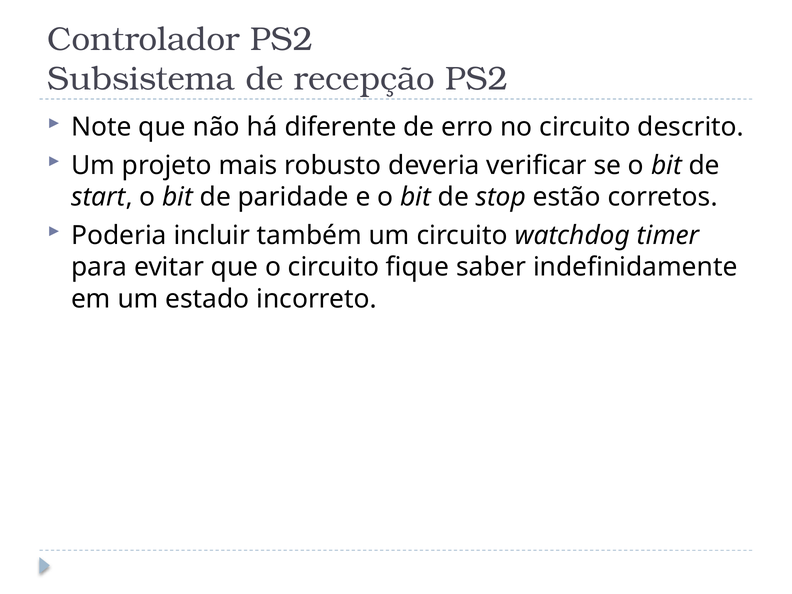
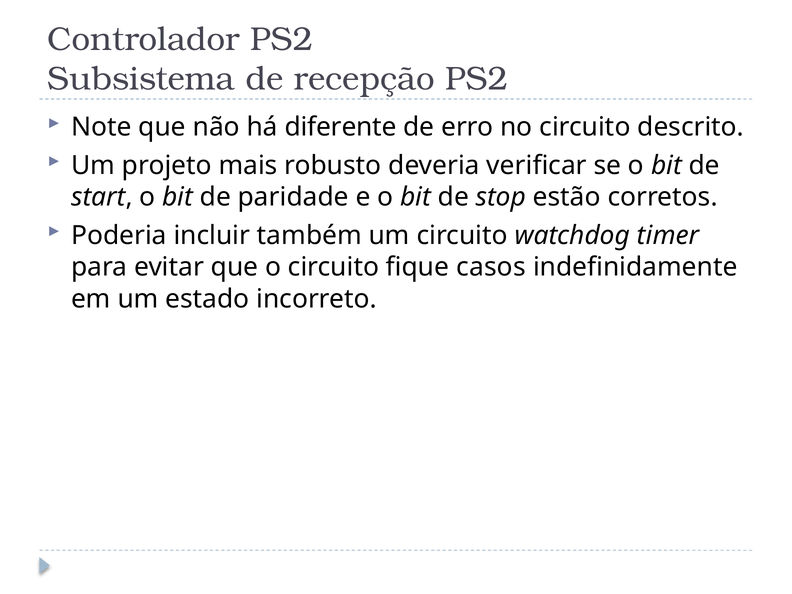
saber: saber -> casos (491, 267)
